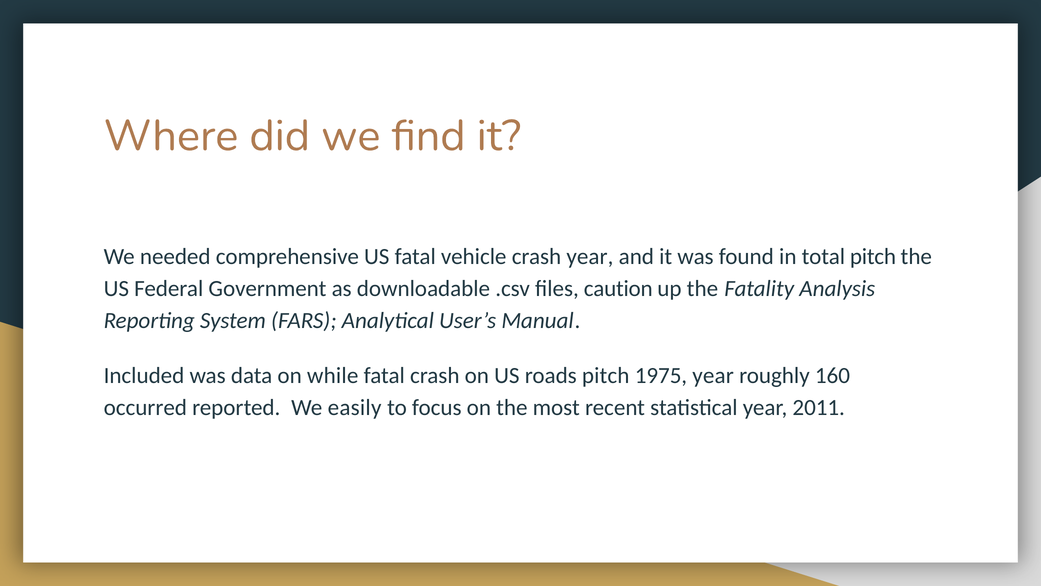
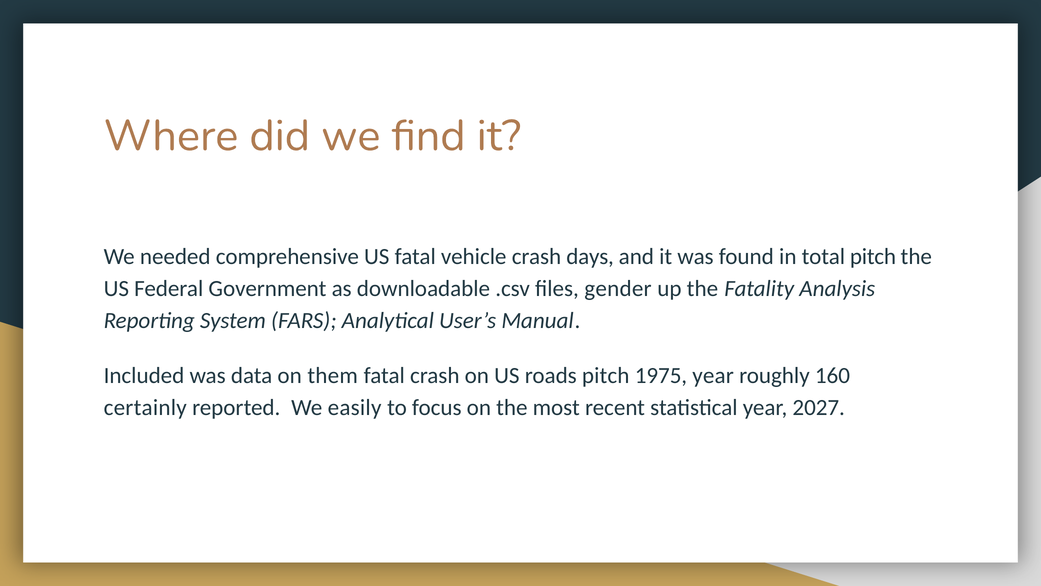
crash year: year -> days (590, 257)
caution: caution -> gender (618, 289)
while: while -> them (333, 375)
occurred: occurred -> certainly (145, 407)
2011: 2011 -> 2027 (819, 407)
